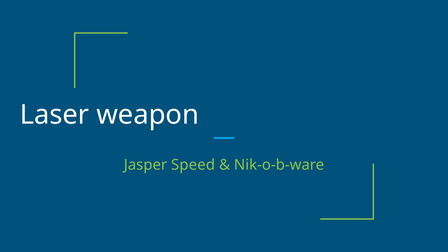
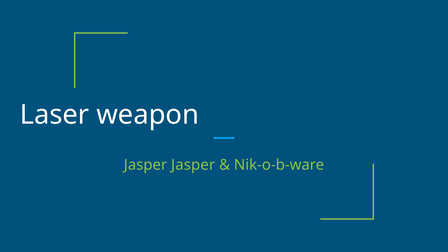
Jasper Speed: Speed -> Jasper (193, 165)
